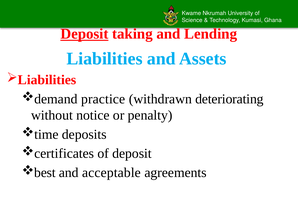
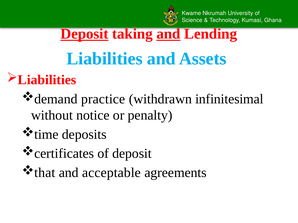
and underline: none -> present (168, 34)
deteriorating: deteriorating -> infinitesimal (229, 99)
best: best -> that (45, 173)
